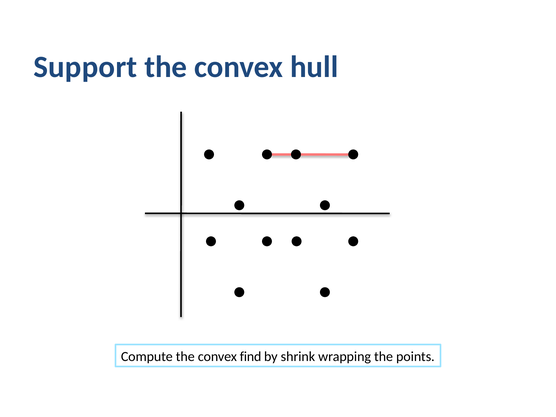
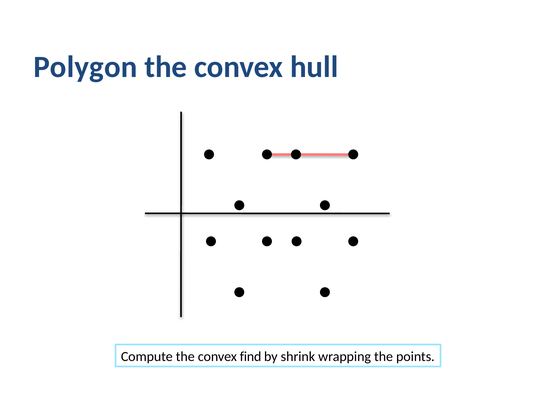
Support: Support -> Polygon (85, 67)
